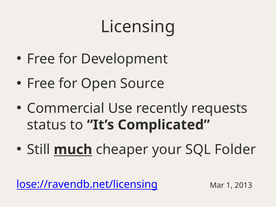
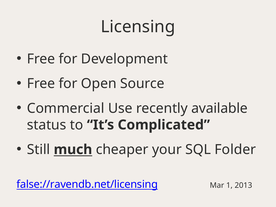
requests: requests -> available (219, 108)
lose://ravendb.net/licensing: lose://ravendb.net/licensing -> false://ravendb.net/licensing (87, 184)
